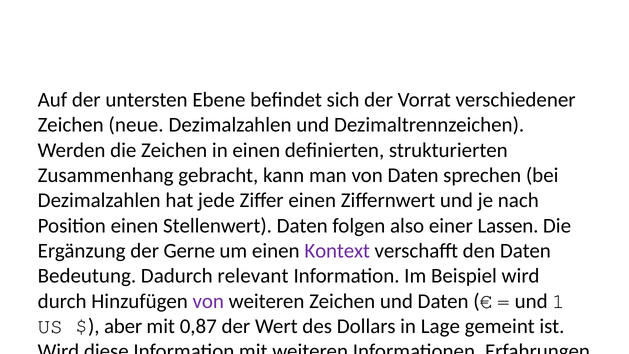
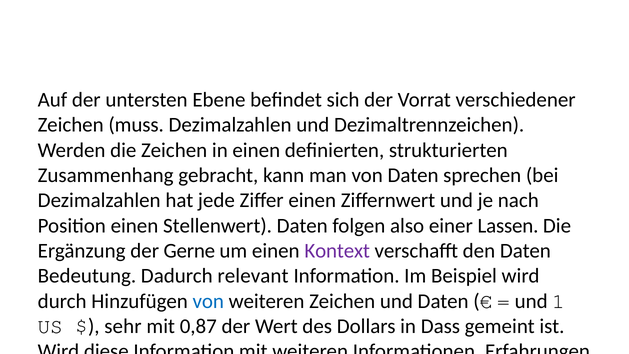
neue: neue -> muss (136, 125)
von colour: purple -> blue (208, 301)
aber: aber -> sehr (123, 326)
Lage: Lage -> Dass (440, 326)
